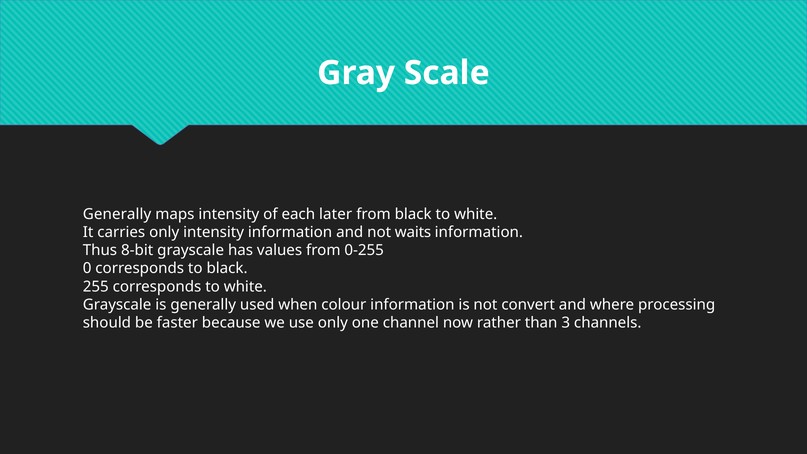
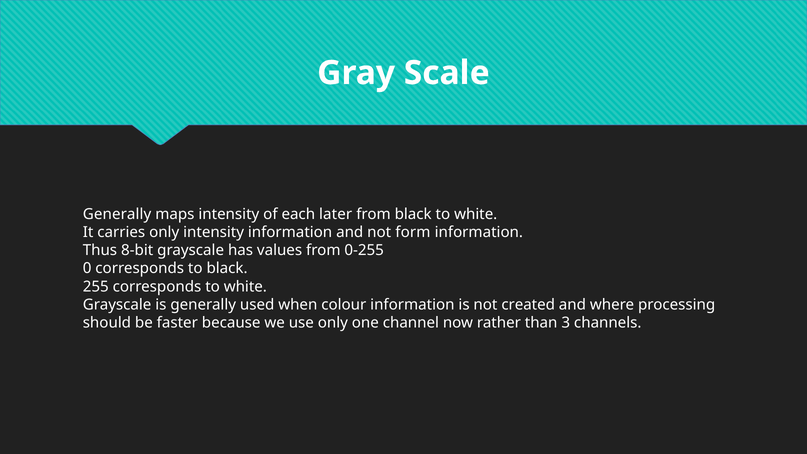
waits: waits -> form (413, 232)
convert: convert -> created (528, 305)
